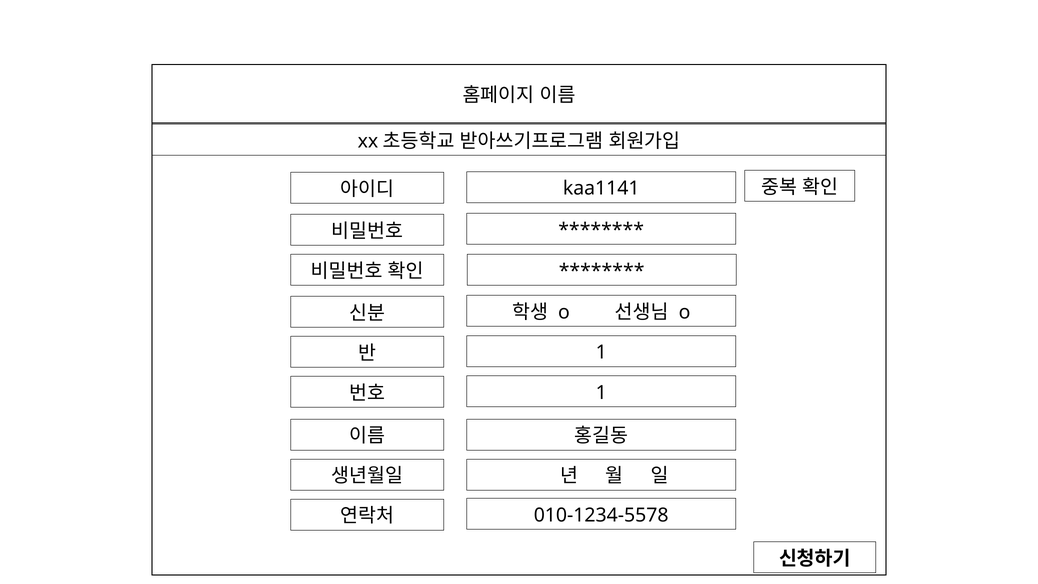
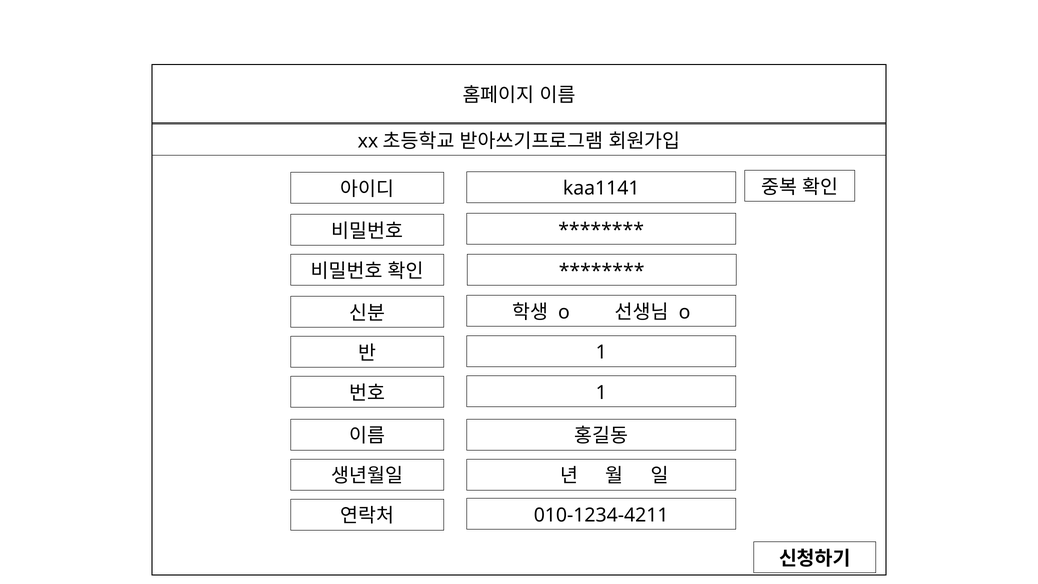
010-1234-5578: 010-1234-5578 -> 010-1234-4211 (601, 515)
